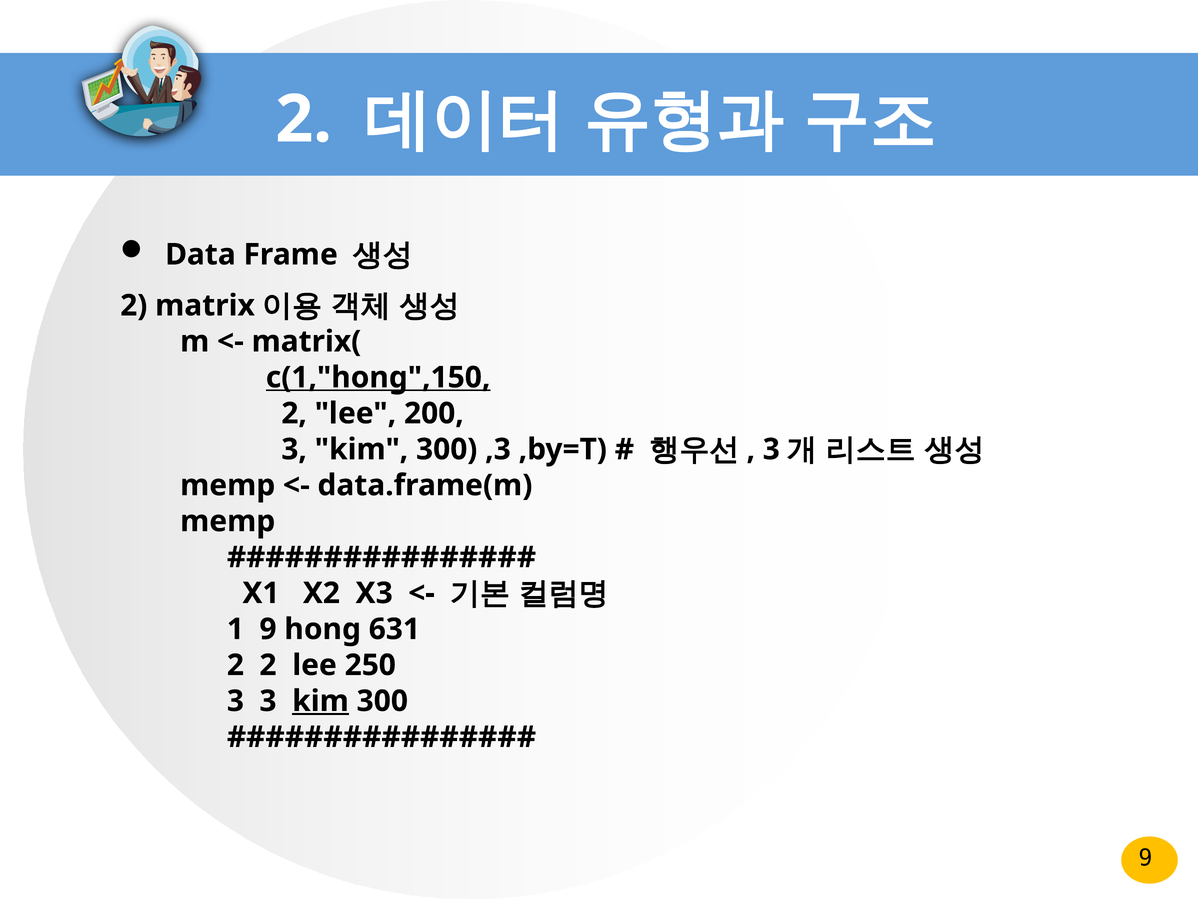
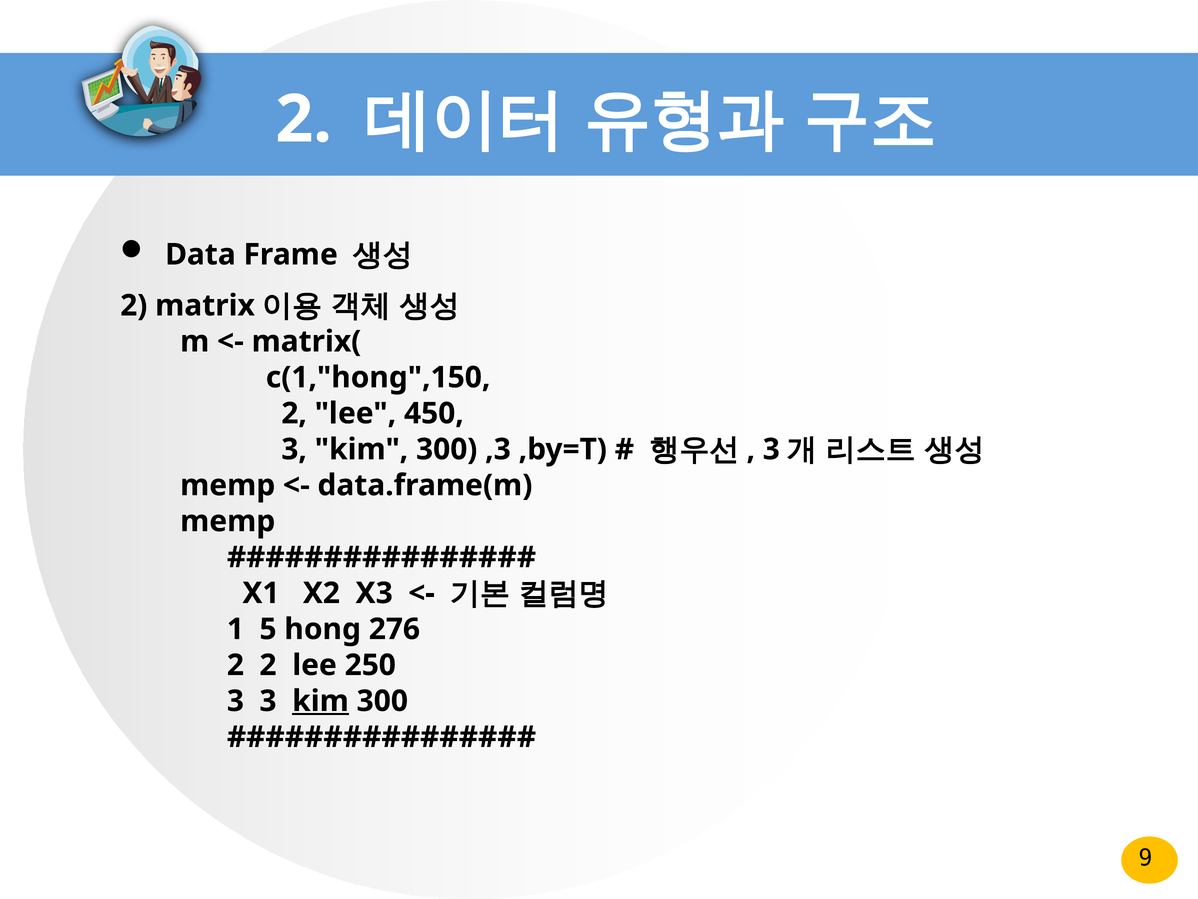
c(1,"hong",150 underline: present -> none (378, 377)
200: 200 -> 450 (434, 413)
1 9: 9 -> 5 (268, 629)
631: 631 -> 276 (394, 629)
